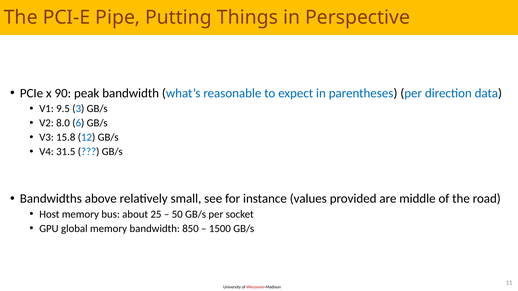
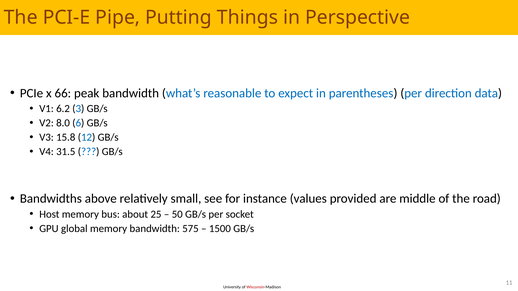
90: 90 -> 66 (63, 93)
9.5: 9.5 -> 6.2 (63, 109)
850: 850 -> 575 (190, 229)
